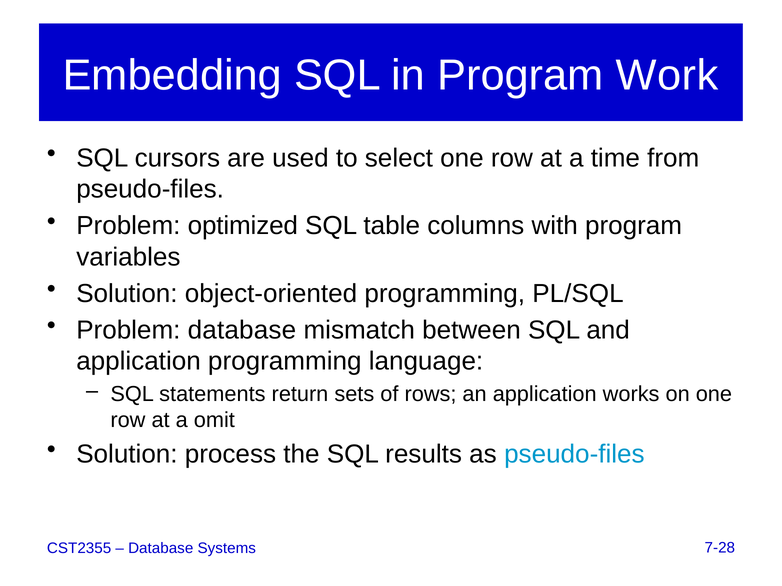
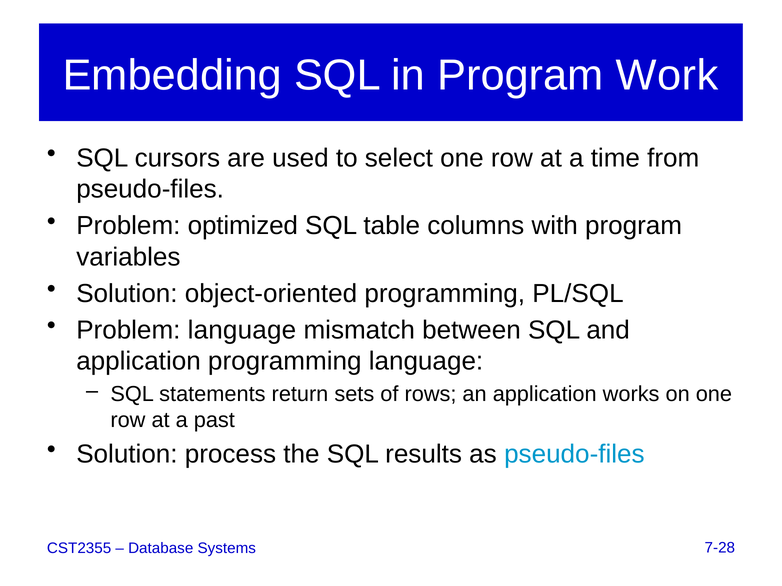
Problem database: database -> language (242, 330)
omit: omit -> past (214, 420)
